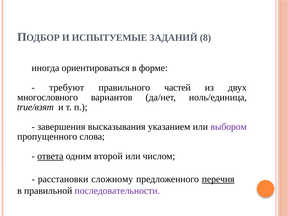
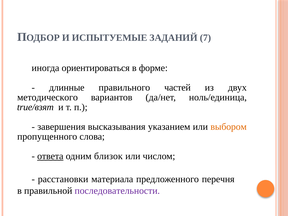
8: 8 -> 7 (205, 38)
требуют: требуют -> длинные (67, 88)
многословного: многословного -> методического (48, 97)
выбором colour: purple -> orange (229, 127)
второй: второй -> близок (108, 156)
сложному: сложному -> материала (112, 179)
перечня underline: present -> none (218, 179)
